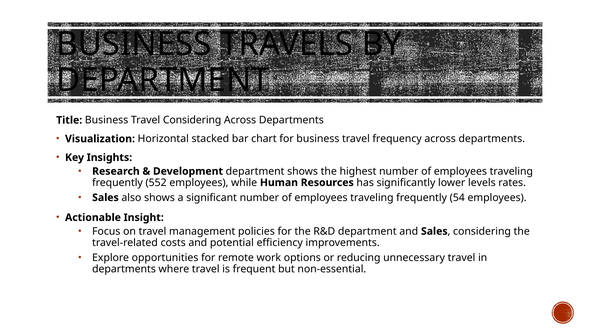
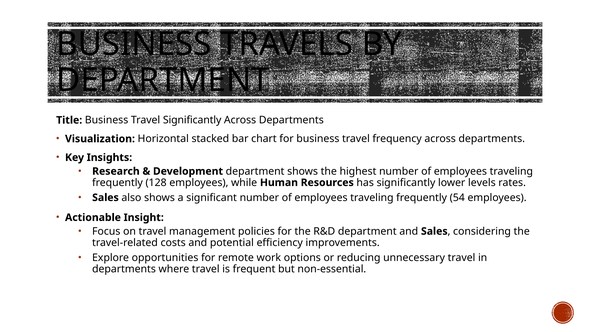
Travel Considering: Considering -> Significantly (192, 120)
552: 552 -> 128 (156, 183)
